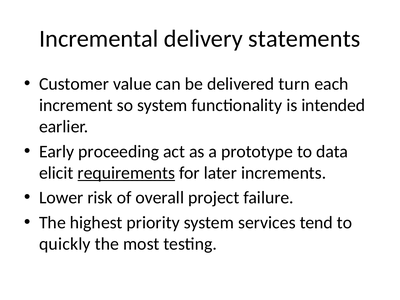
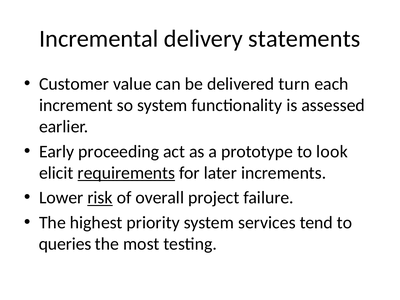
intended: intended -> assessed (333, 105)
data: data -> look (332, 151)
risk underline: none -> present (100, 198)
quickly: quickly -> queries (65, 244)
